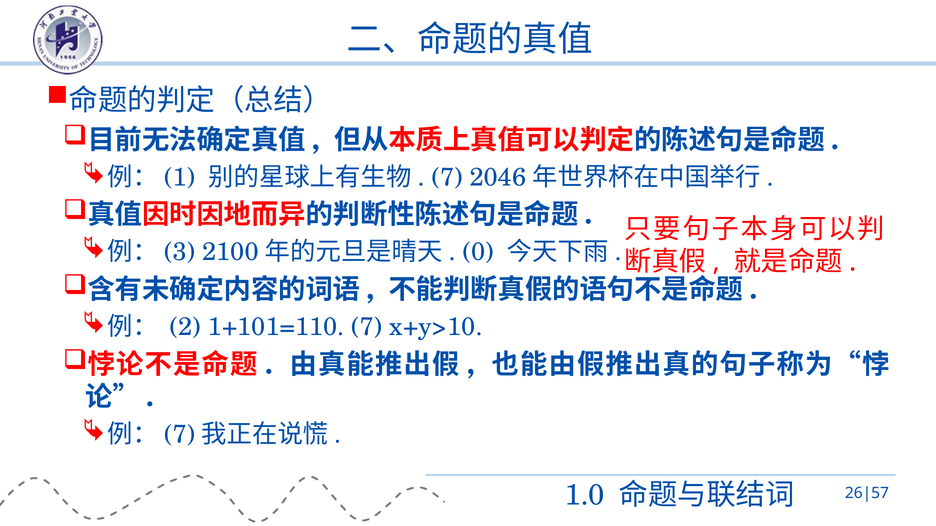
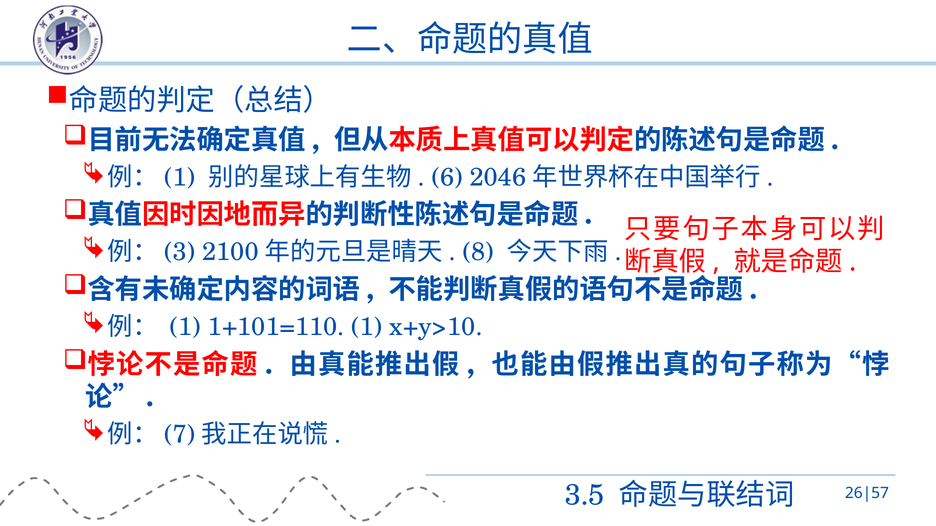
7: 7 -> 6 (447, 177)
0: 0 -> 8 (478, 252)
2: 2 -> 1 (185, 327)
1+101=110 7: 7 -> 1 (367, 327)
1.0: 1.0 -> 3.5 (585, 496)
